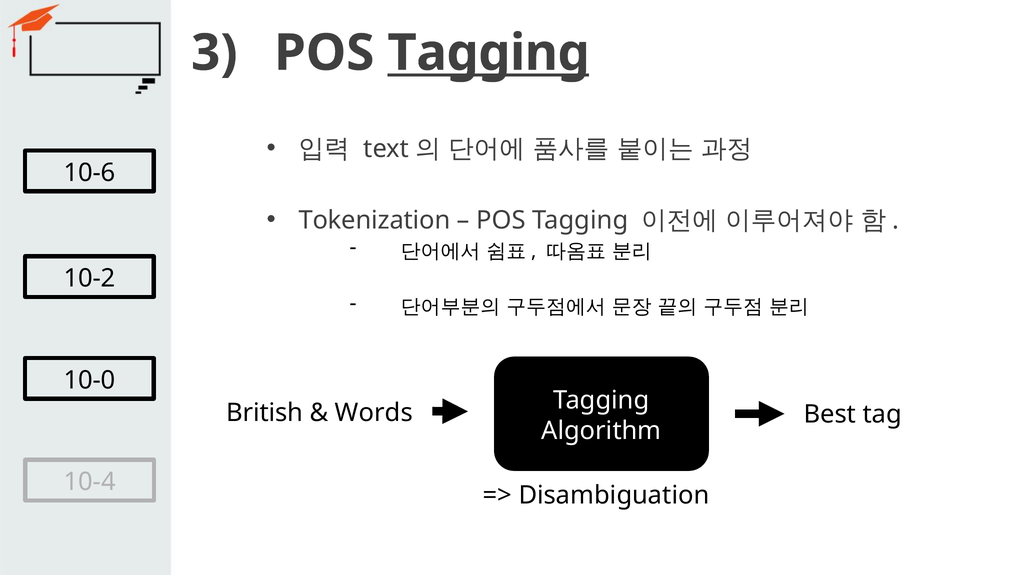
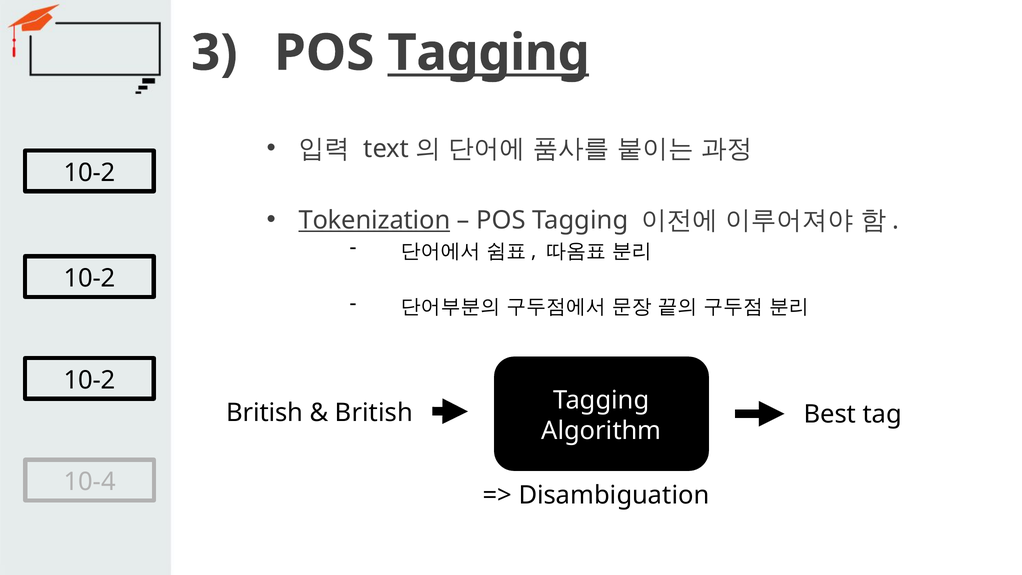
10-6: 10-6 -> 10-2 (90, 173)
Tokenization underline: none -> present (374, 220)
10-0: 10-0 -> 10-2 (90, 380)
Words: Words -> British (374, 413)
